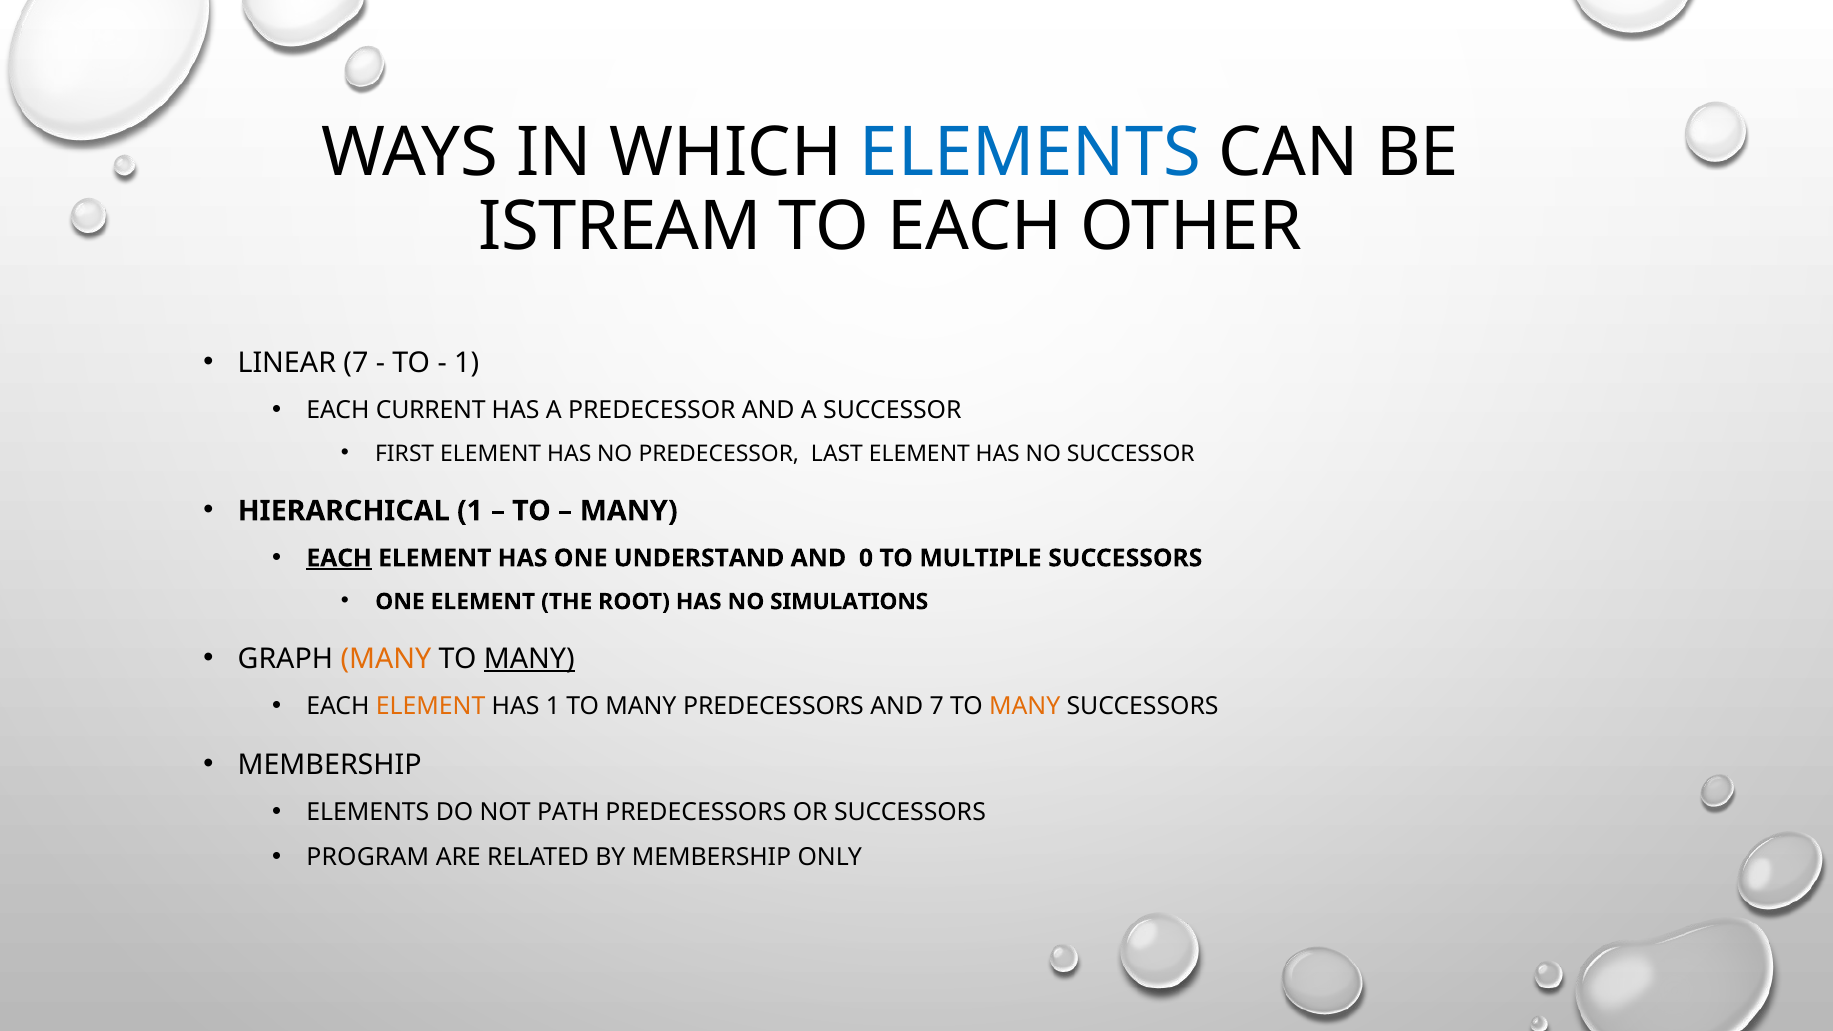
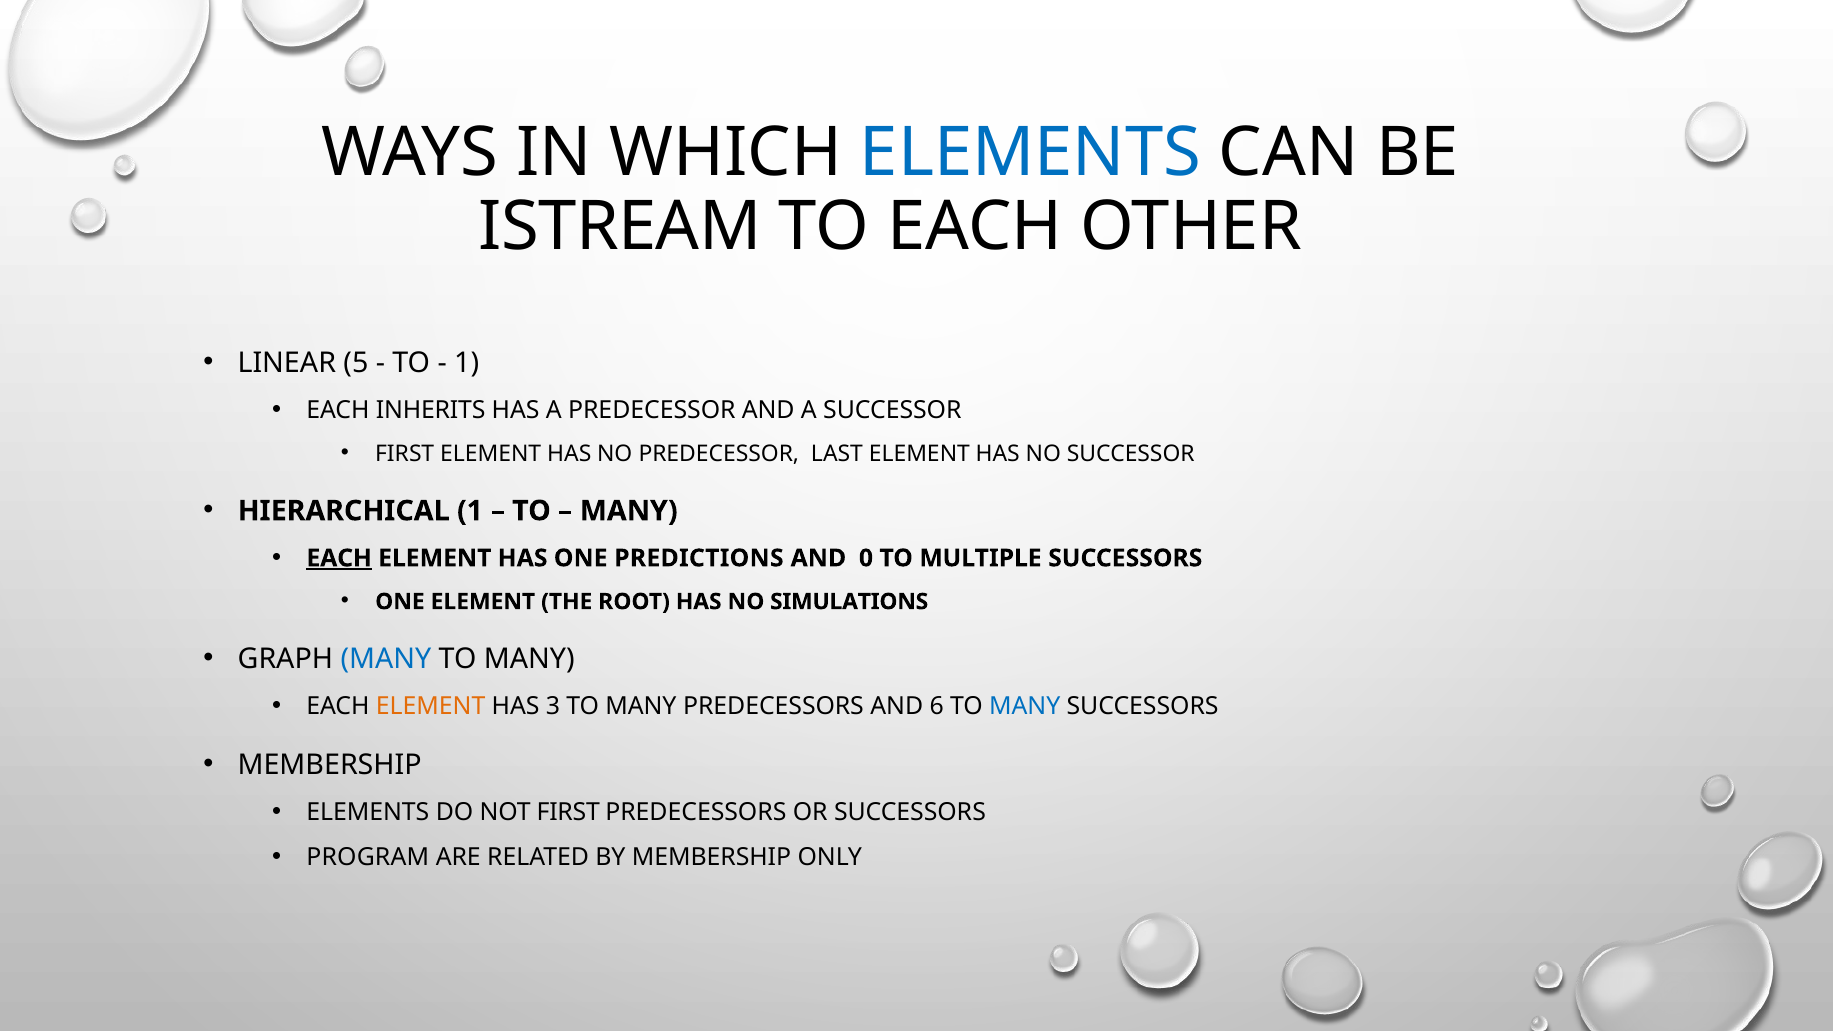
LINEAR 7: 7 -> 5 (356, 363)
CURRENT: CURRENT -> INHERITS (431, 410)
UNDERSTAND: UNDERSTAND -> PREDICTIONS (699, 558)
MANY colour: orange -> blue (386, 659)
MANY underline: present -> none (529, 659)
HAS 1: 1 -> 3 (553, 706)
AND 7: 7 -> 6 (937, 706)
MANY colour: orange -> blue (1025, 706)
NOT PATH: PATH -> FIRST (568, 812)
